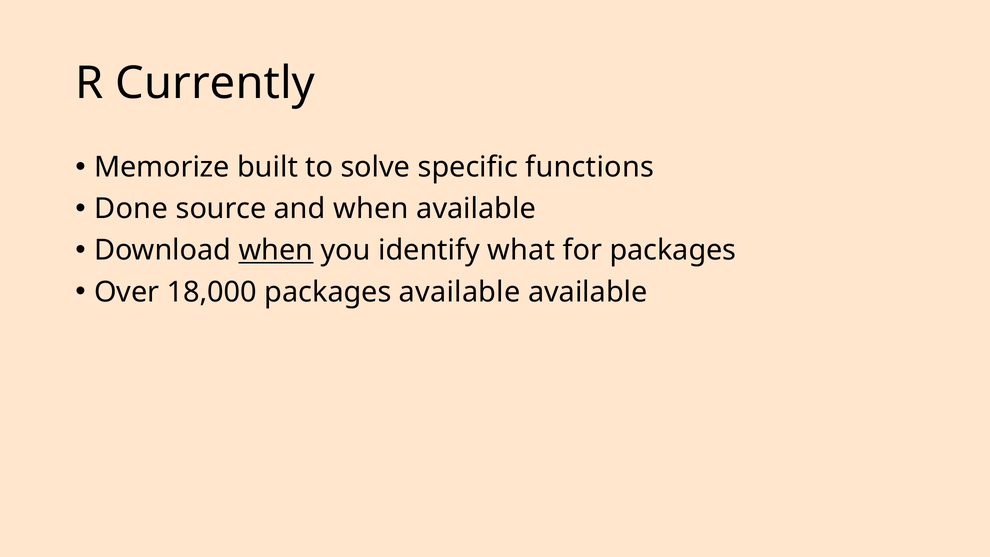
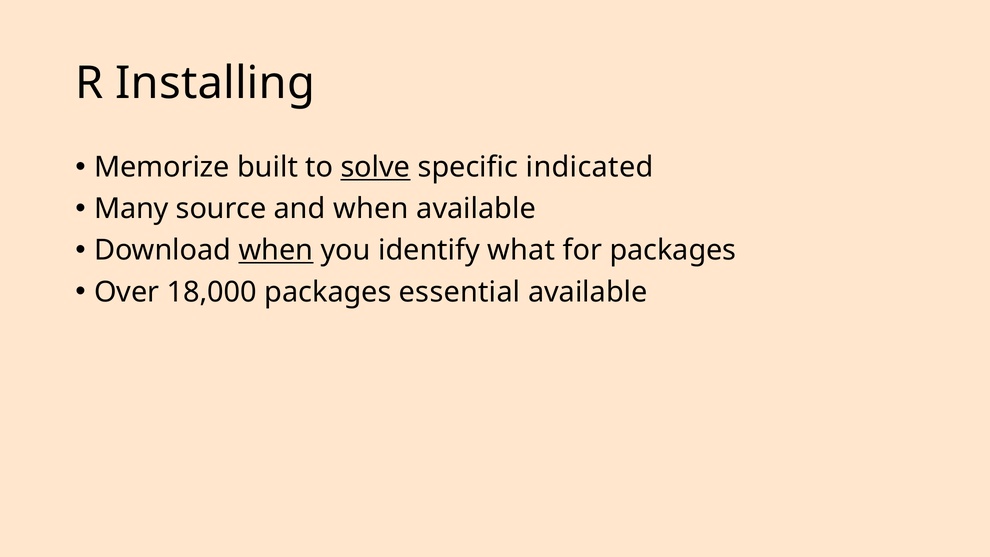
Currently: Currently -> Installing (215, 83)
solve underline: none -> present (375, 167)
functions: functions -> indicated (590, 167)
Done: Done -> Many (131, 209)
packages available: available -> essential (460, 292)
